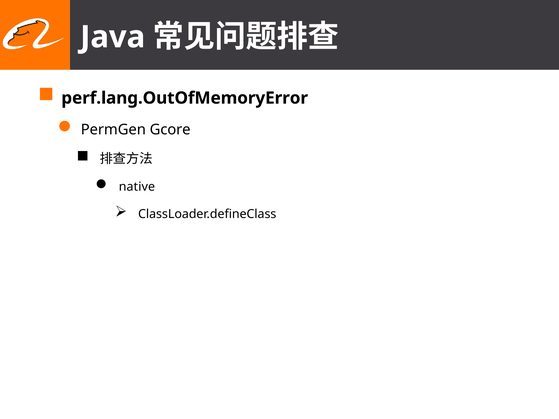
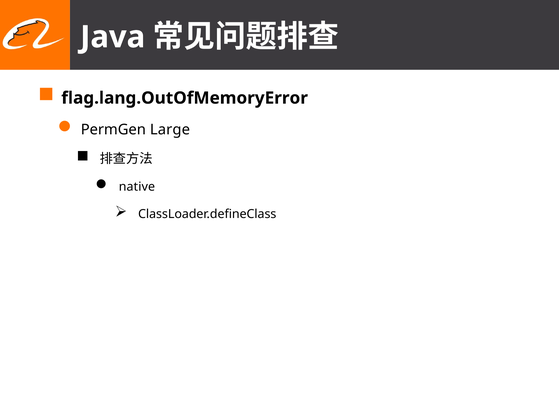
perf.lang.OutOfMemoryError: perf.lang.OutOfMemoryError -> flag.lang.OutOfMemoryError (185, 98)
Gcore: Gcore -> Large (170, 130)
